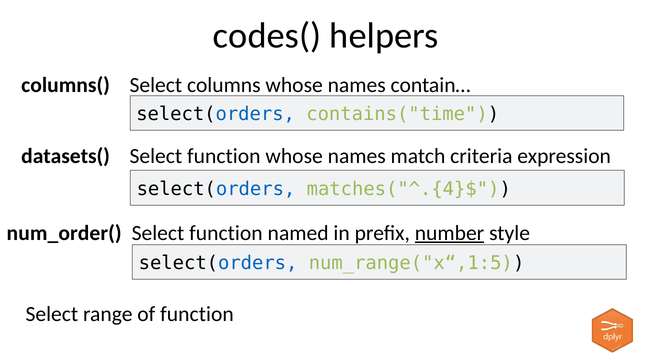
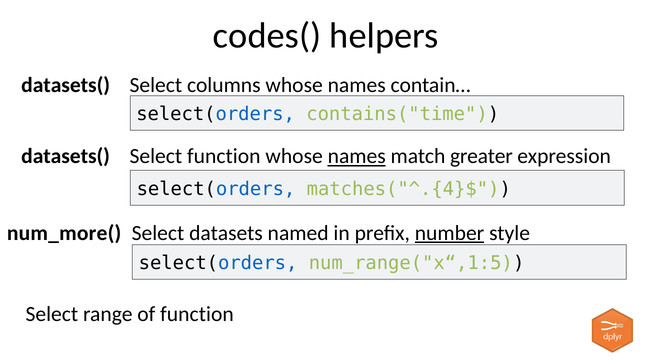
columns(: columns( -> datasets( (66, 85)
names underline: none -> present (357, 156)
criteria: criteria -> greater (481, 156)
num_order(: num_order( -> num_more( (64, 233)
function: function -> datasets (226, 233)
